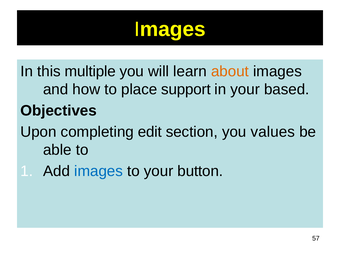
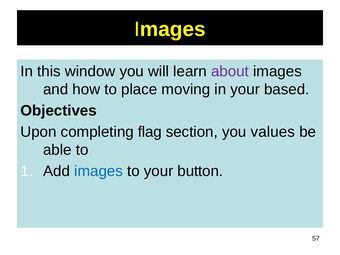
multiple: multiple -> window (90, 71)
about colour: orange -> purple (230, 71)
support: support -> moving (186, 89)
edit: edit -> flag (150, 132)
